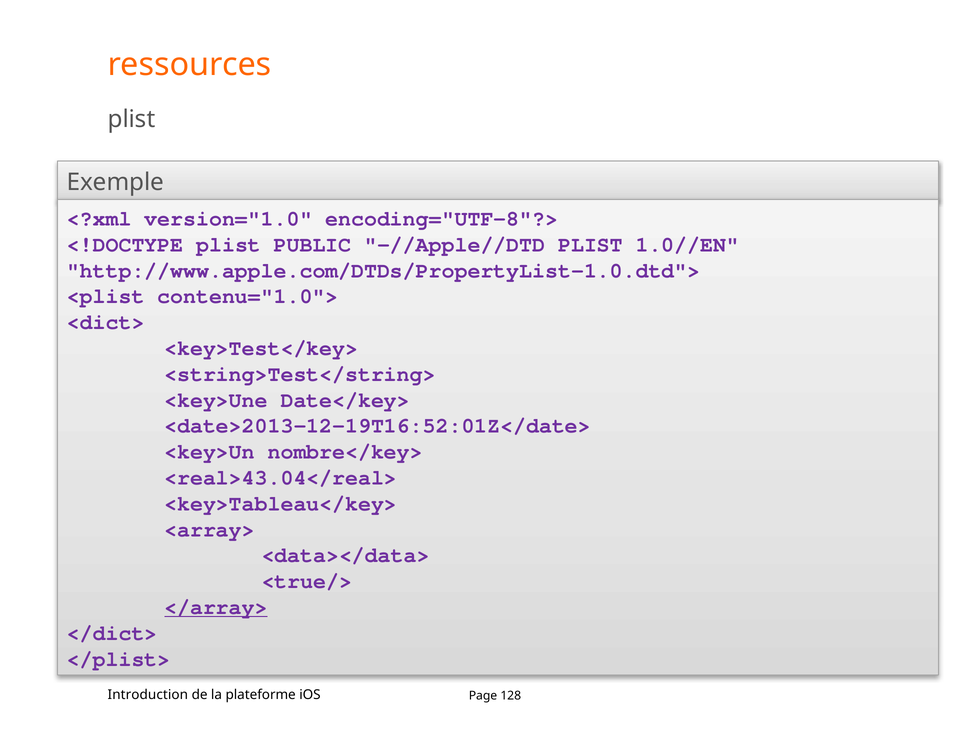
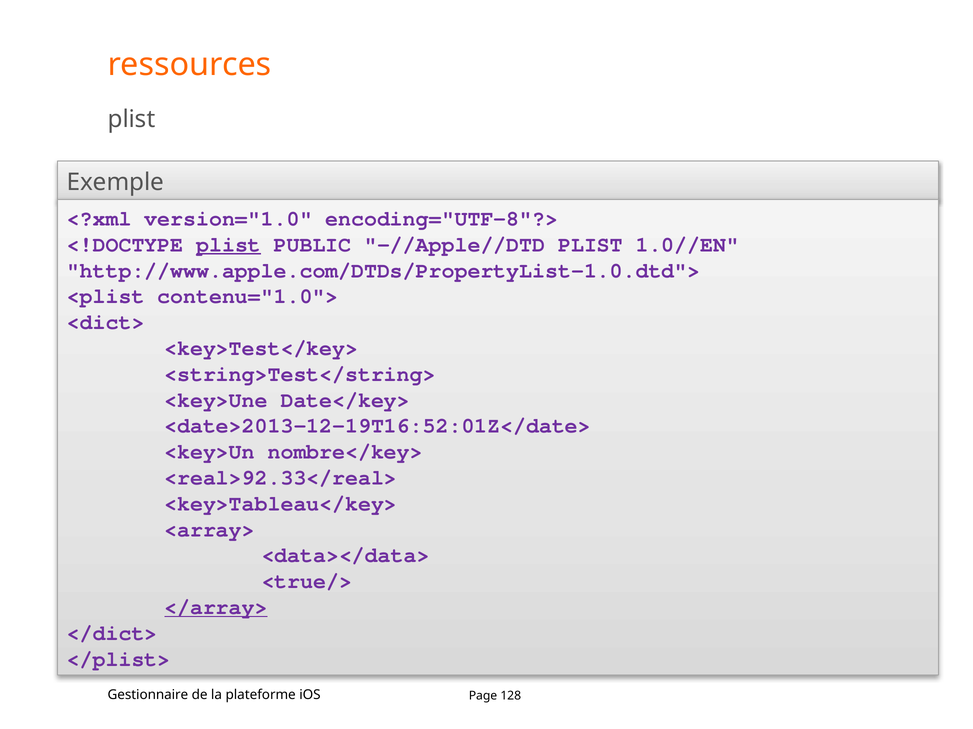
plist underline: none -> present (229, 245)
<real>43.04</real>: <real>43.04</real> -> <real>92.33</real> (281, 478)
Introduction: Introduction -> Gestionnaire (148, 696)
